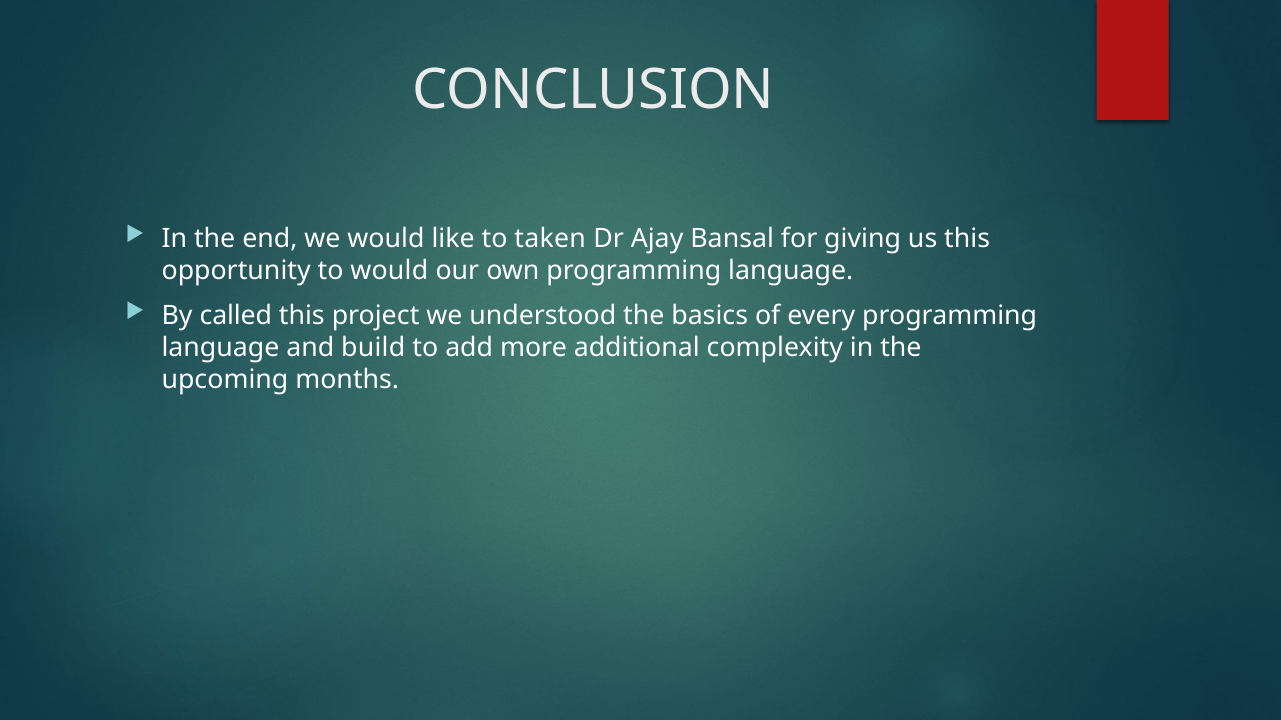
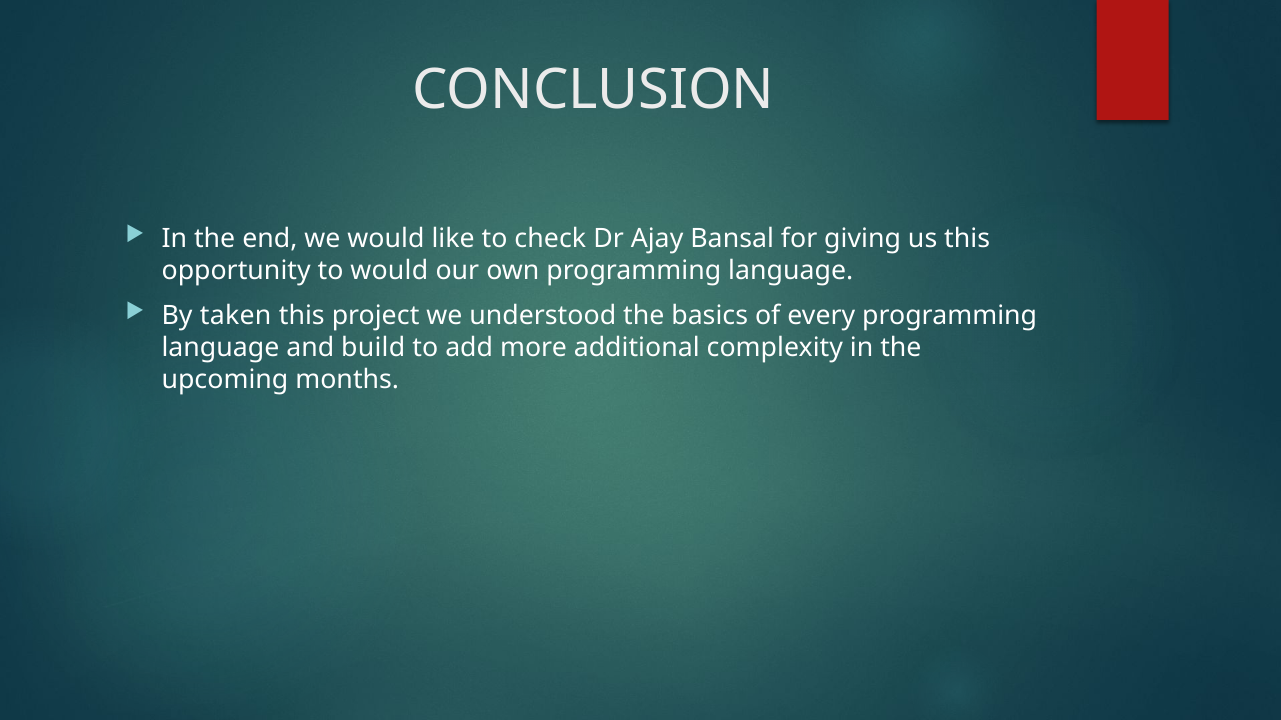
taken: taken -> check (550, 238)
called: called -> taken (236, 316)
